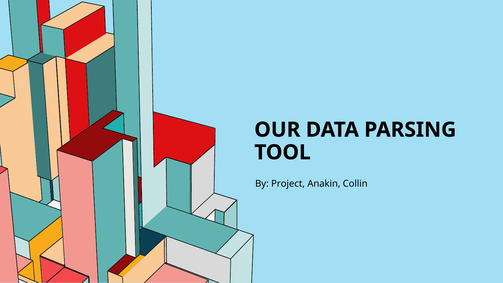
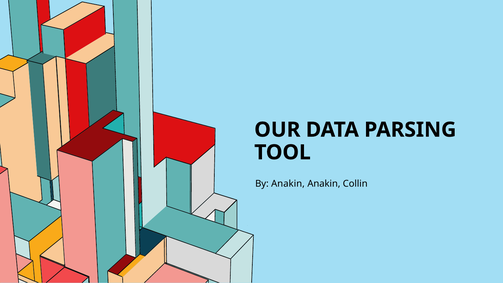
By Project: Project -> Anakin (288, 184)
